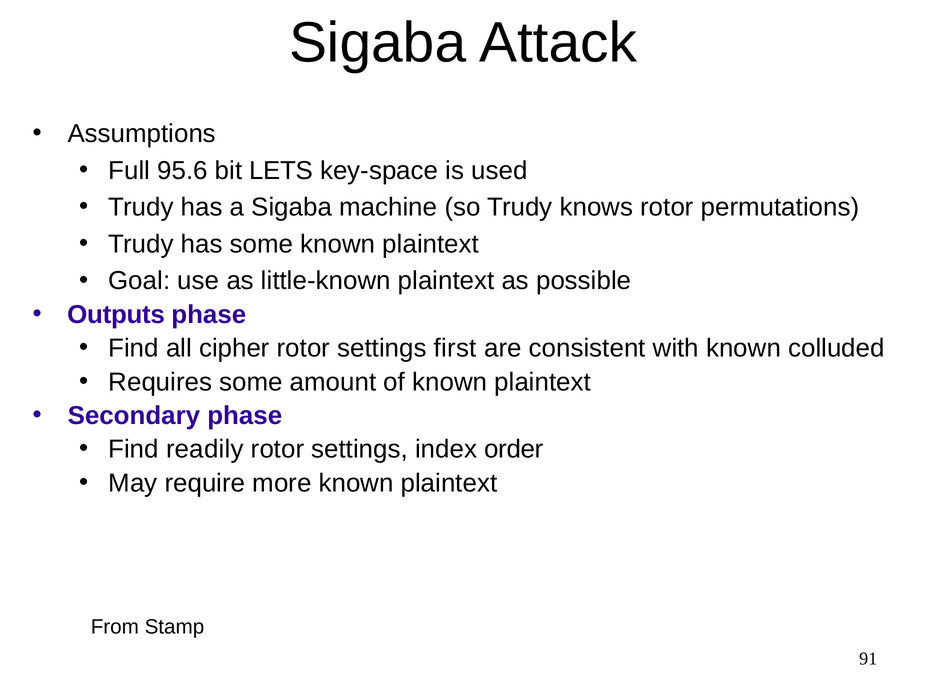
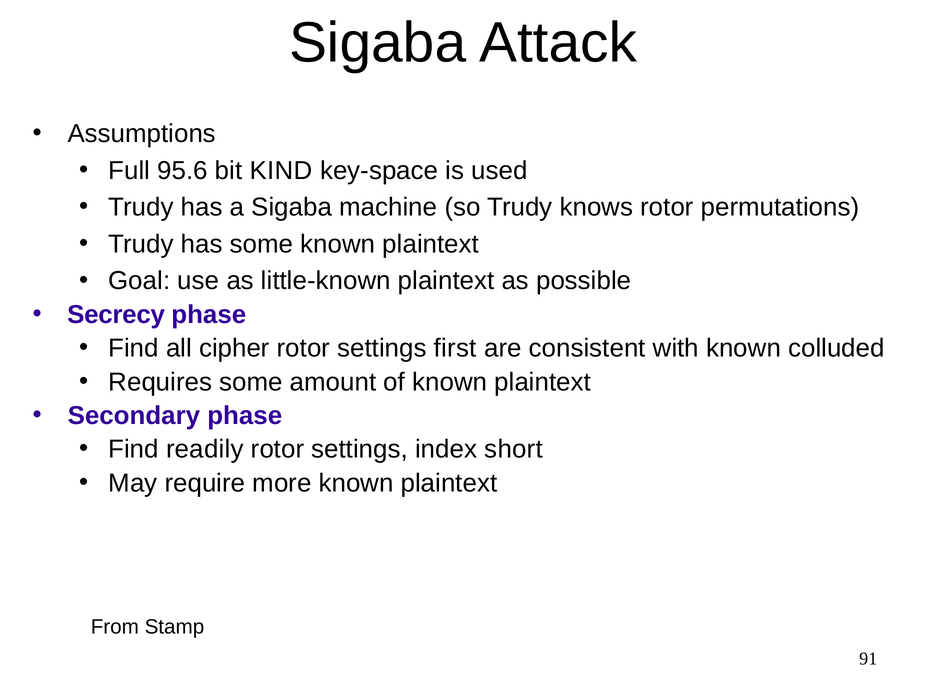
LETS: LETS -> KIND (281, 171)
Outputs: Outputs -> Secrecy (116, 315)
order: order -> short (514, 449)
